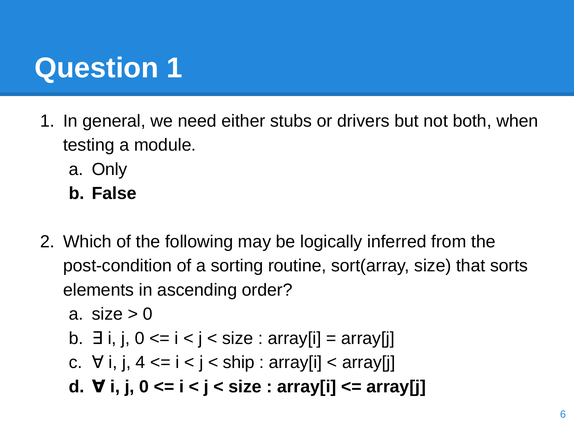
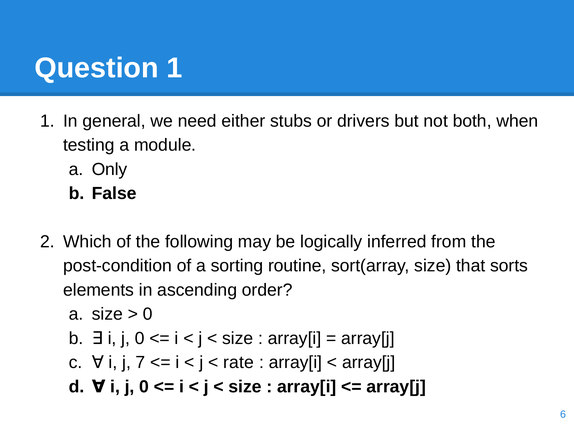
4: 4 -> 7 (141, 363)
ship: ship -> rate (239, 363)
